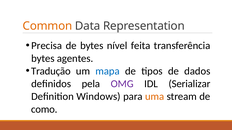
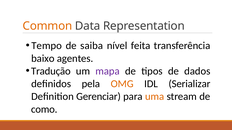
Precisa: Precisa -> Tempo (47, 46)
de bytes: bytes -> saiba (92, 46)
bytes: bytes -> baixo (43, 59)
mapa colour: blue -> purple (108, 71)
OMG colour: purple -> orange (122, 84)
Windows: Windows -> Gerenciar (99, 97)
